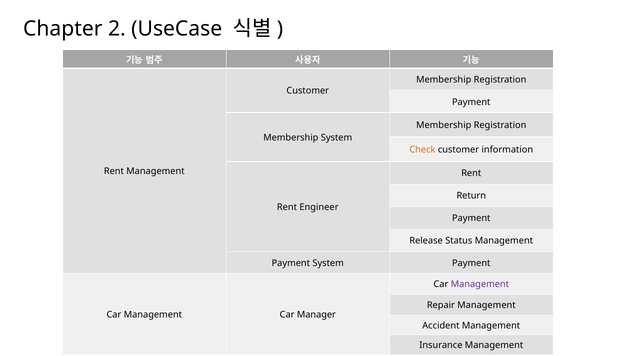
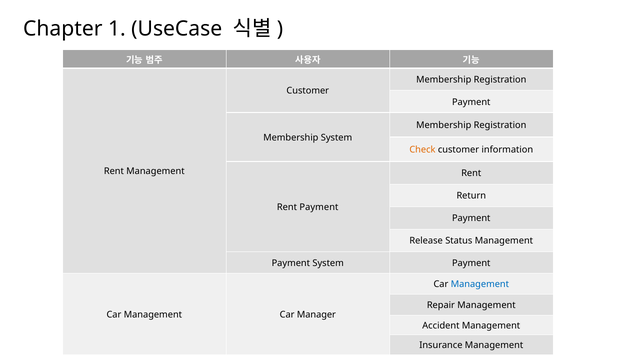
2: 2 -> 1 (117, 29)
Rent Engineer: Engineer -> Payment (319, 207)
Management colour: purple -> blue (480, 284)
